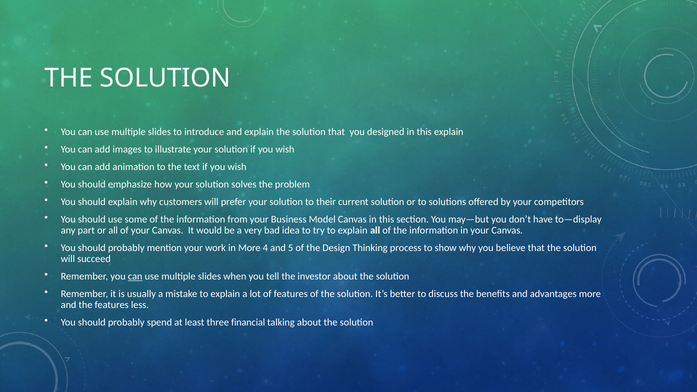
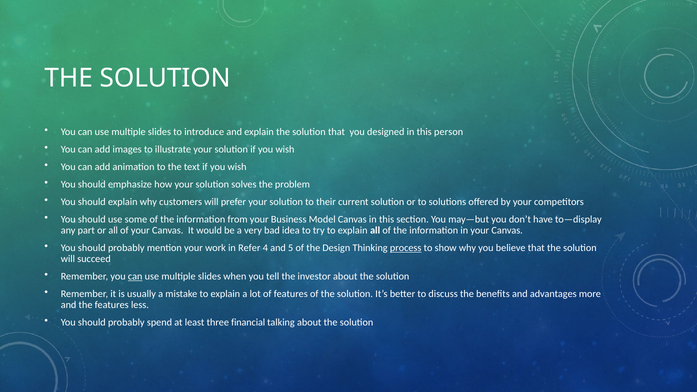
this explain: explain -> person (449, 132)
in More: More -> Refer (249, 248)
process underline: none -> present (406, 248)
